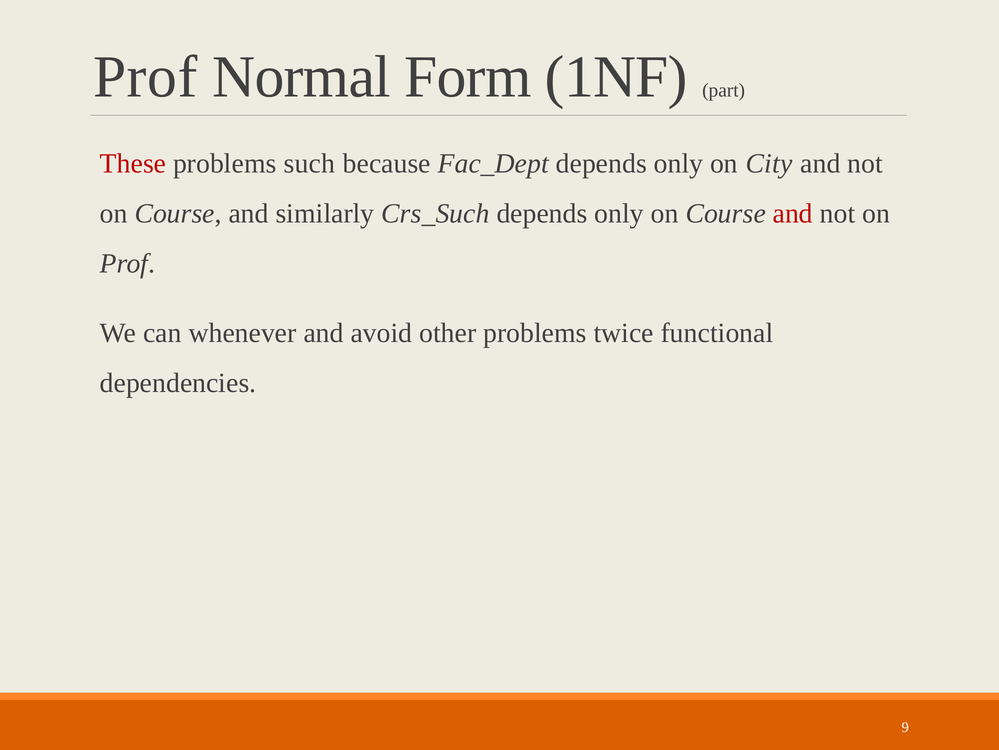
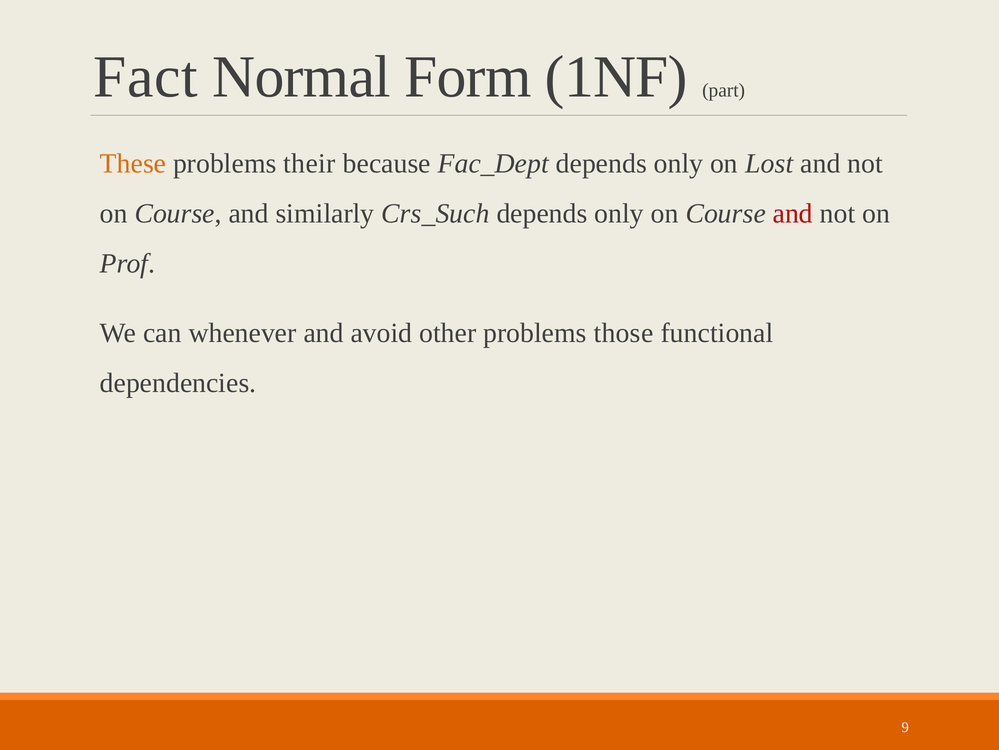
Prof: Prof -> Fact (145, 77)
These colour: red -> orange (133, 163)
such: such -> their (309, 163)
City: City -> Lost (769, 163)
twice: twice -> those (624, 333)
